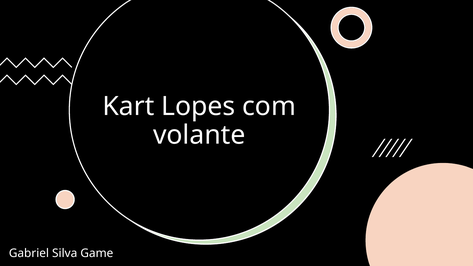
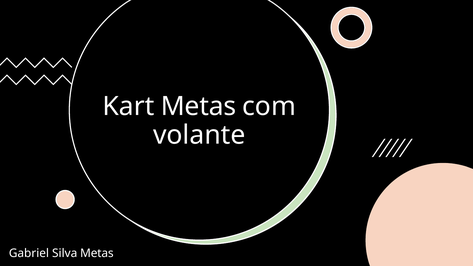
Kart Lopes: Lopes -> Metas (198, 107)
Silva Game: Game -> Metas (97, 253)
